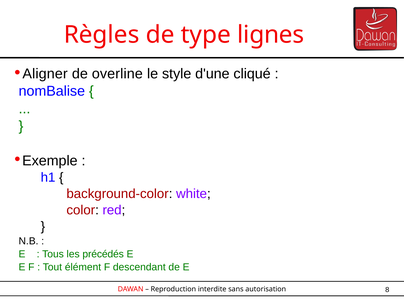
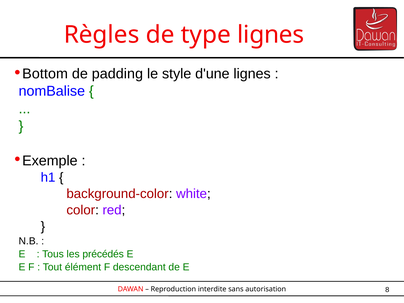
Aligner: Aligner -> Bottom (45, 74)
overline: overline -> padding (117, 74)
d'une cliqué: cliqué -> lignes (252, 74)
